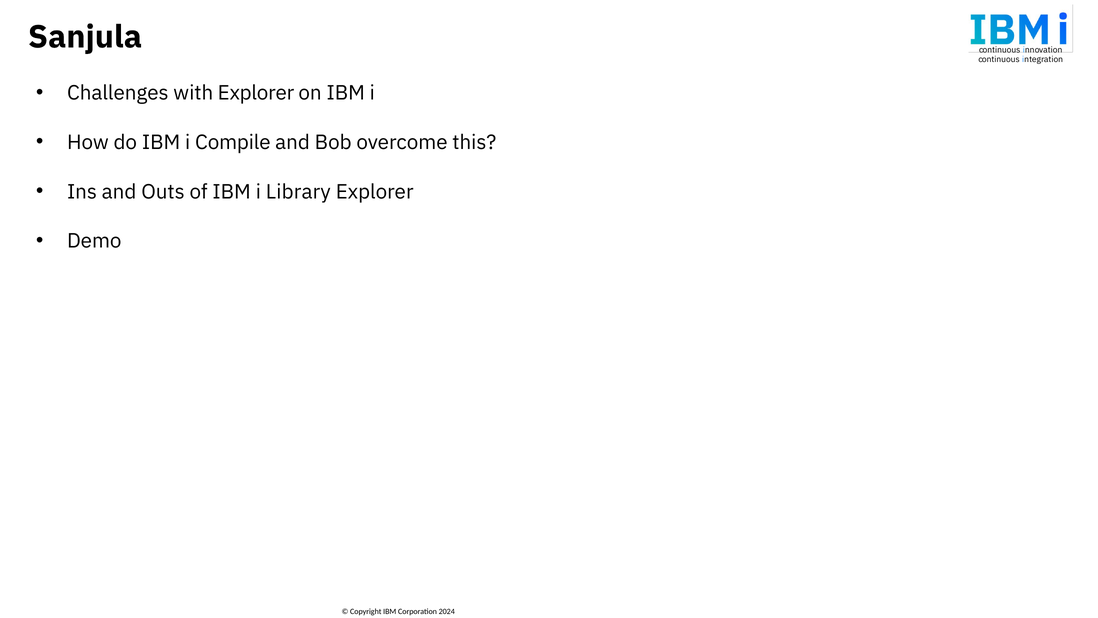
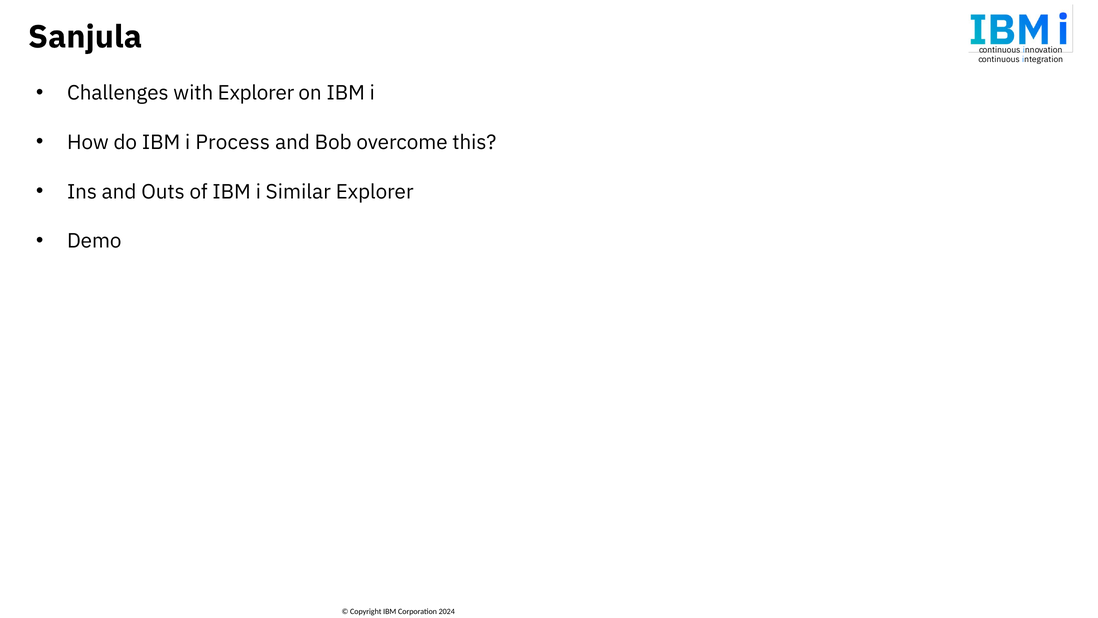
Compile: Compile -> Process (233, 142)
Library: Library -> Similar (298, 192)
